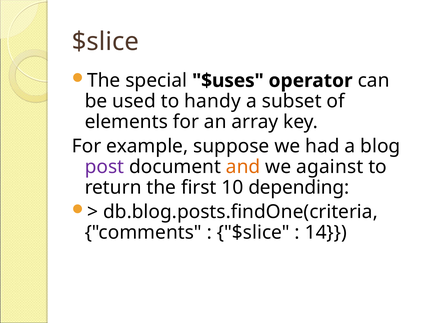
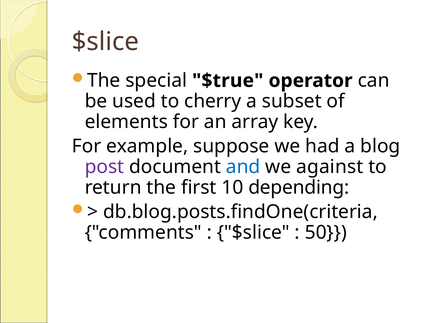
$uses: $uses -> $true (228, 81)
handy: handy -> cherry (213, 101)
and colour: orange -> blue (243, 167)
14: 14 -> 50 (326, 233)
